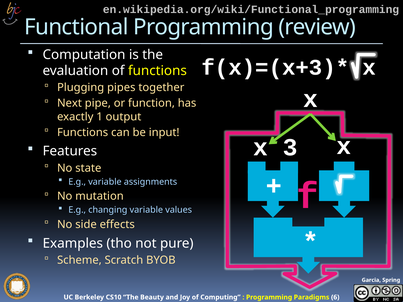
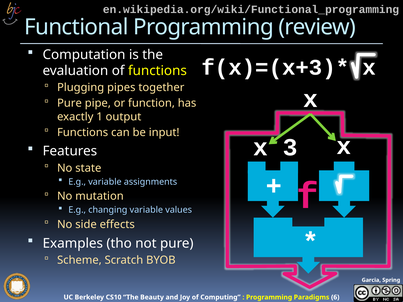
Next: Next -> Pure (69, 103)
